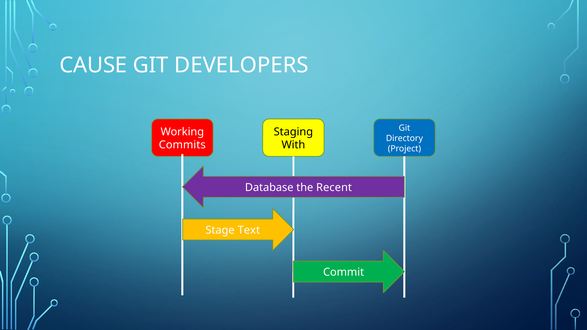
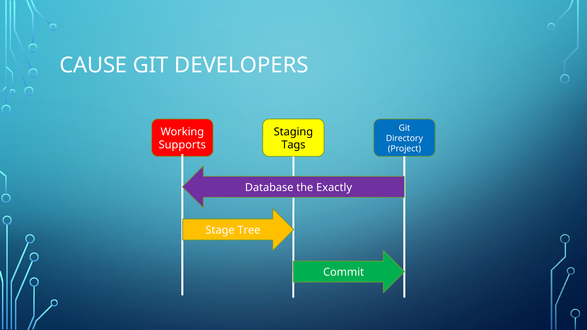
Commits: Commits -> Supports (182, 145)
With: With -> Tags (293, 145)
Recent: Recent -> Exactly (334, 188)
Text: Text -> Tree (249, 230)
